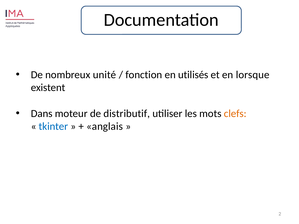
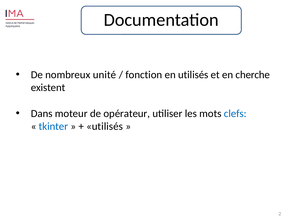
lorsque: lorsque -> cherche (253, 75)
distributif: distributif -> opérateur (127, 114)
clefs colour: orange -> blue (235, 114)
anglais: anglais -> utilisés (105, 127)
